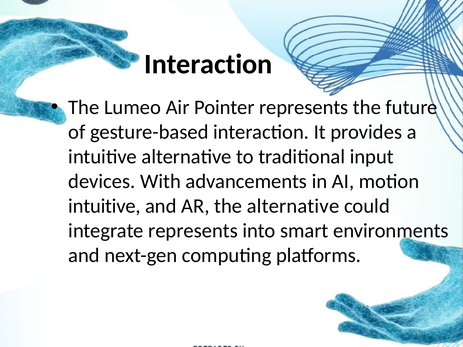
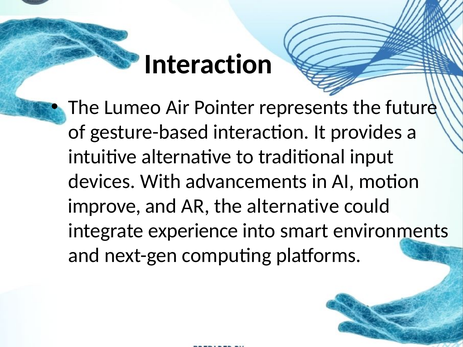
intuitive: intuitive -> improve (104, 206)
integrate represents: represents -> experience (193, 231)
